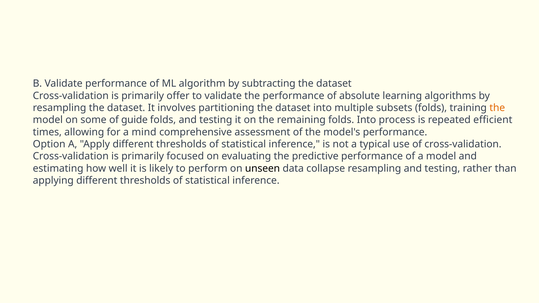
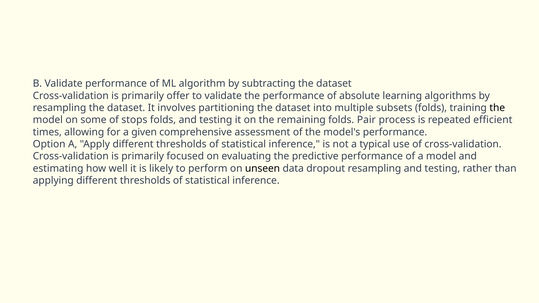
the colour: orange -> black (497, 108)
guide: guide -> stops (134, 120)
folds Into: Into -> Pair (366, 120)
mind: mind -> given (144, 132)
collapse: collapse -> dropout (326, 169)
